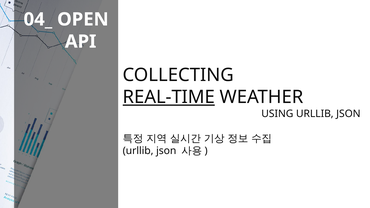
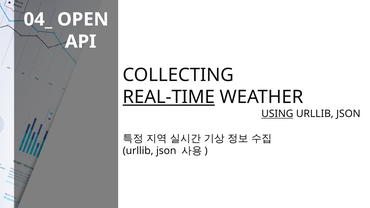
USING underline: none -> present (277, 114)
